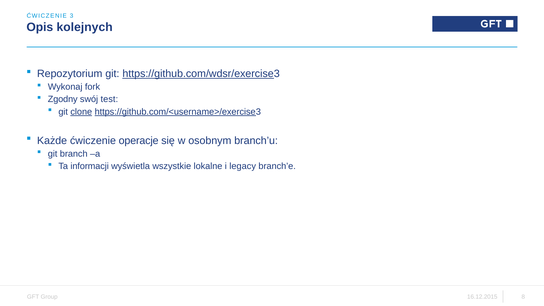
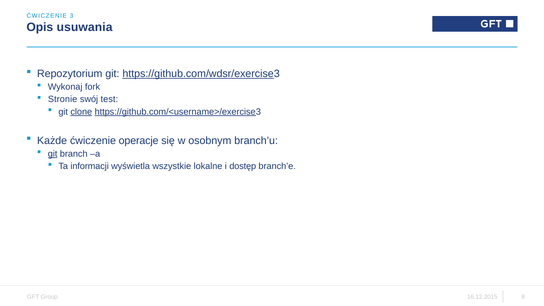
kolejnych: kolejnych -> usuwania (85, 27)
Zgodny: Zgodny -> Stronie (63, 99)
git underline: none -> present (53, 154)
legacy: legacy -> dostęp (243, 166)
